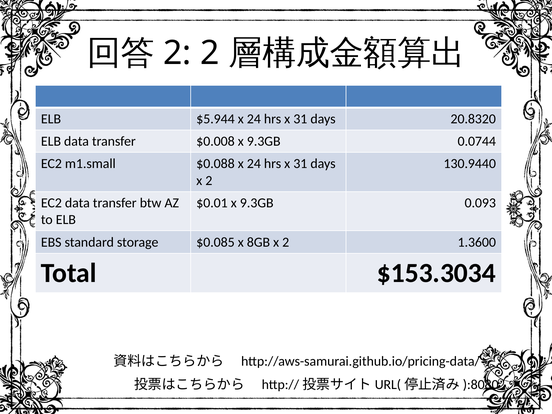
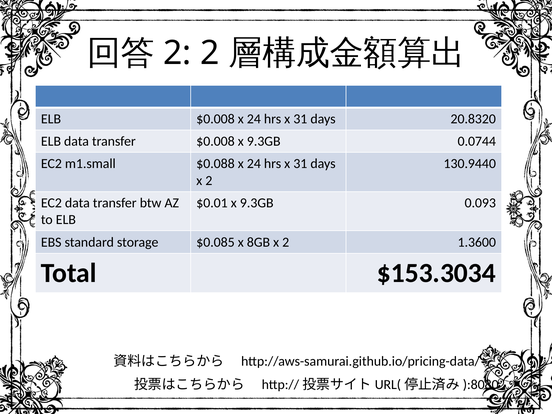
ELB $5.944: $5.944 -> $0.008 (215, 119)
